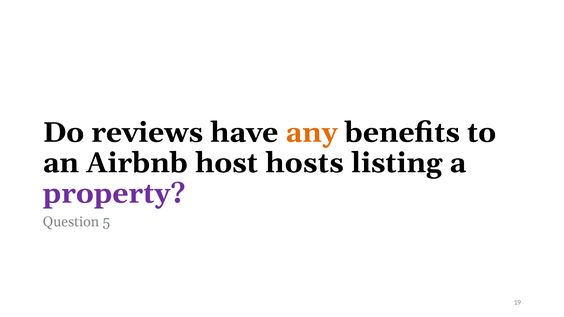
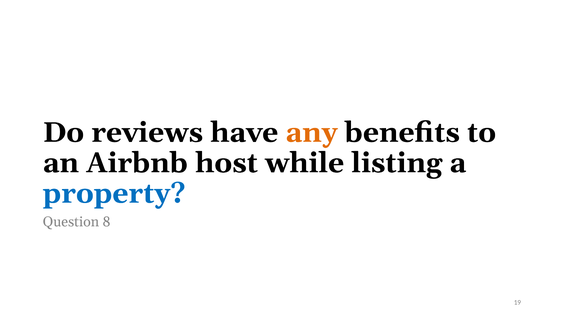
hosts: hosts -> while (305, 163)
property colour: purple -> blue (114, 194)
5: 5 -> 8 (106, 222)
